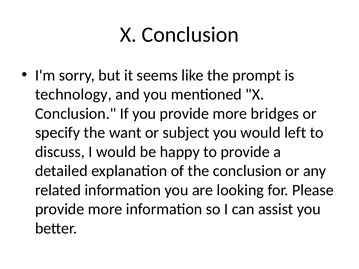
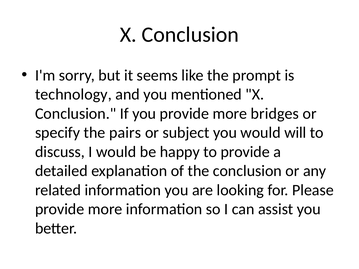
want: want -> pairs (125, 133)
left: left -> will (295, 133)
